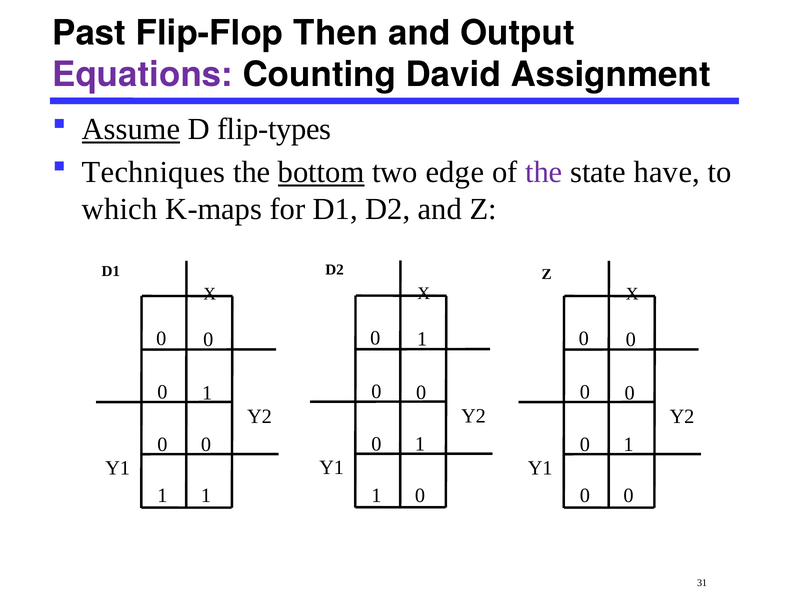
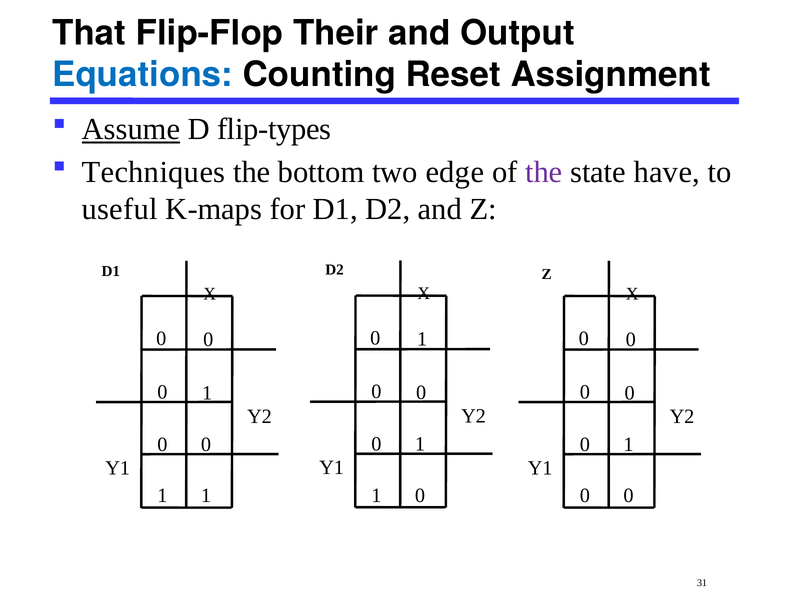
Past: Past -> That (89, 33)
Then: Then -> Their (336, 33)
Equations colour: purple -> blue (143, 75)
David: David -> Reset (453, 75)
bottom underline: present -> none (321, 172)
which: which -> useful (120, 209)
